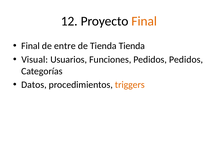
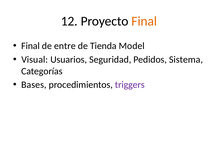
Tienda Tienda: Tienda -> Model (132, 46)
Funciones: Funciones -> Seguridad (110, 59)
Pedidos Pedidos: Pedidos -> Sistema (186, 59)
Datos: Datos -> Bases (34, 85)
triggers colour: orange -> purple (130, 85)
